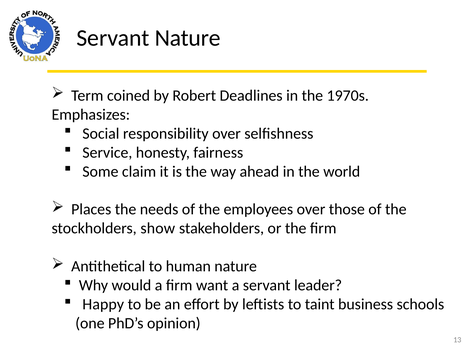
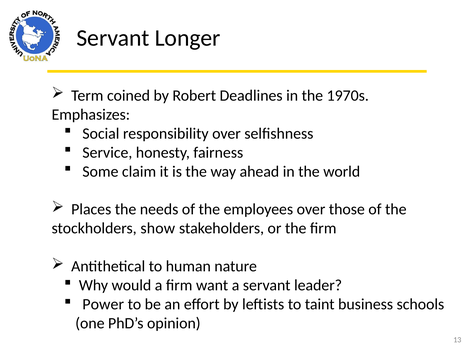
Servant Nature: Nature -> Longer (188, 38)
Happy: Happy -> Power (103, 304)
